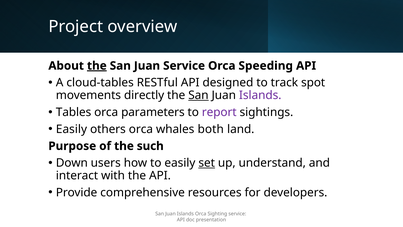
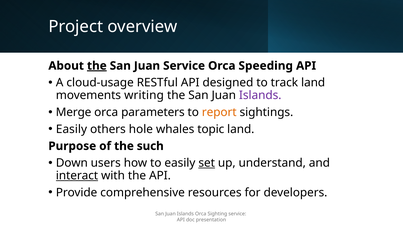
cloud-tables: cloud-tables -> cloud-usage (100, 83)
track spot: spot -> land (313, 83)
directly: directly -> writing (144, 95)
San underline: present -> none (198, 95)
Tables: Tables -> Merge (74, 112)
report colour: purple -> orange (219, 112)
others orca: orca -> hole (141, 129)
both: both -> topic (211, 129)
interact underline: none -> present (77, 175)
